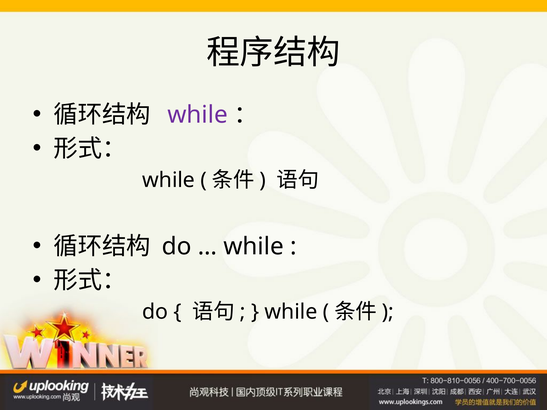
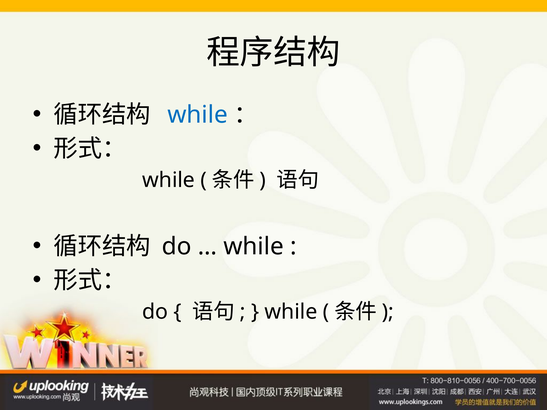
while colour: purple -> blue (198, 115)
